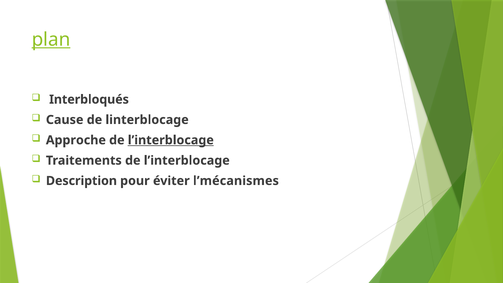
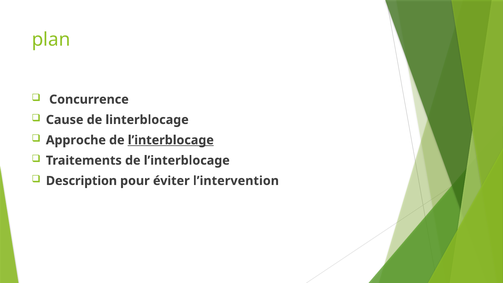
plan underline: present -> none (51, 40)
Interbloqués: Interbloqués -> Concurrence (89, 99)
l’mécanismes: l’mécanismes -> l’intervention (236, 181)
